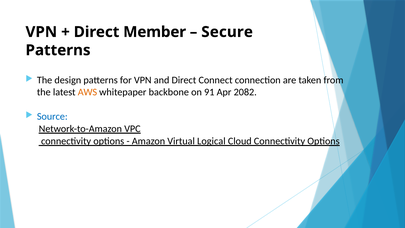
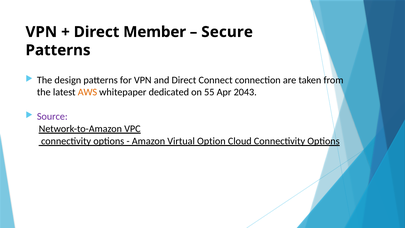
backbone: backbone -> dedicated (169, 92)
91: 91 -> 55 (209, 92)
2082: 2082 -> 2043 (245, 92)
Source colour: blue -> purple (52, 117)
Logical: Logical -> Option (211, 141)
